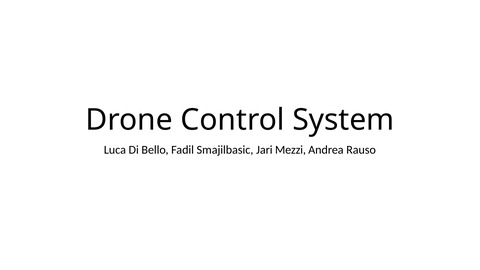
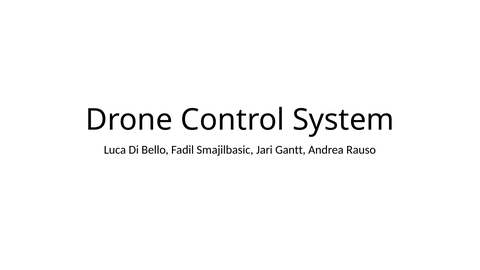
Mezzi: Mezzi -> Gantt (290, 150)
